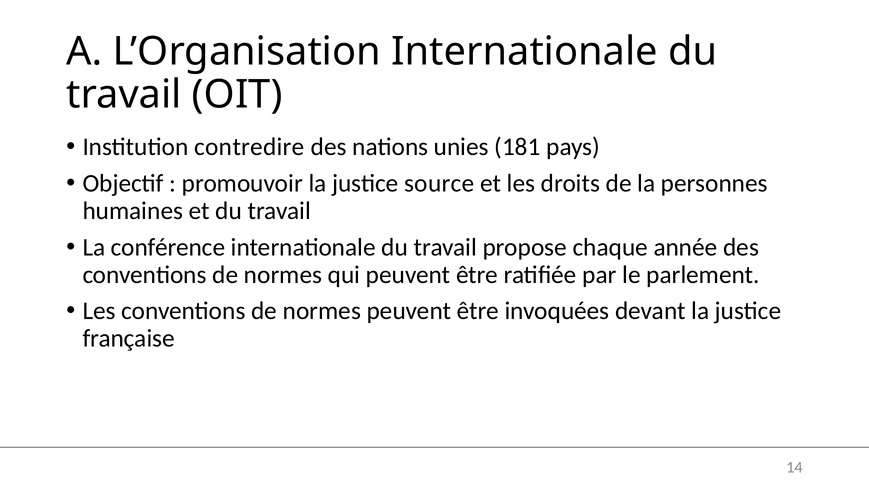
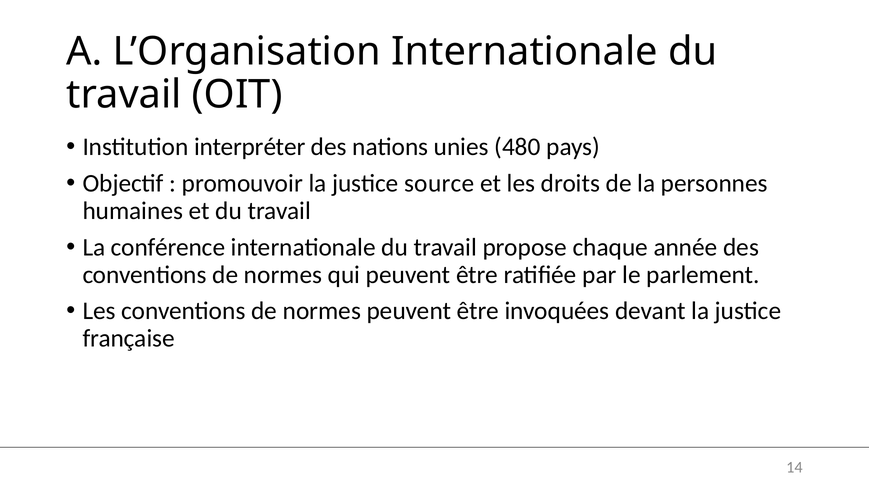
contredire: contredire -> interpréter (250, 147)
181: 181 -> 480 (518, 147)
